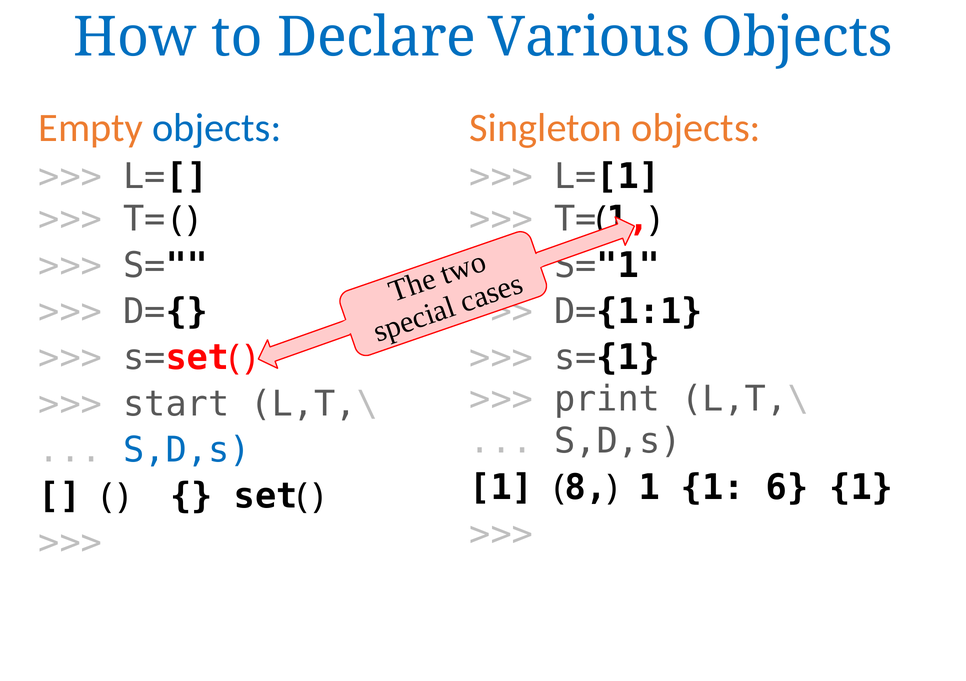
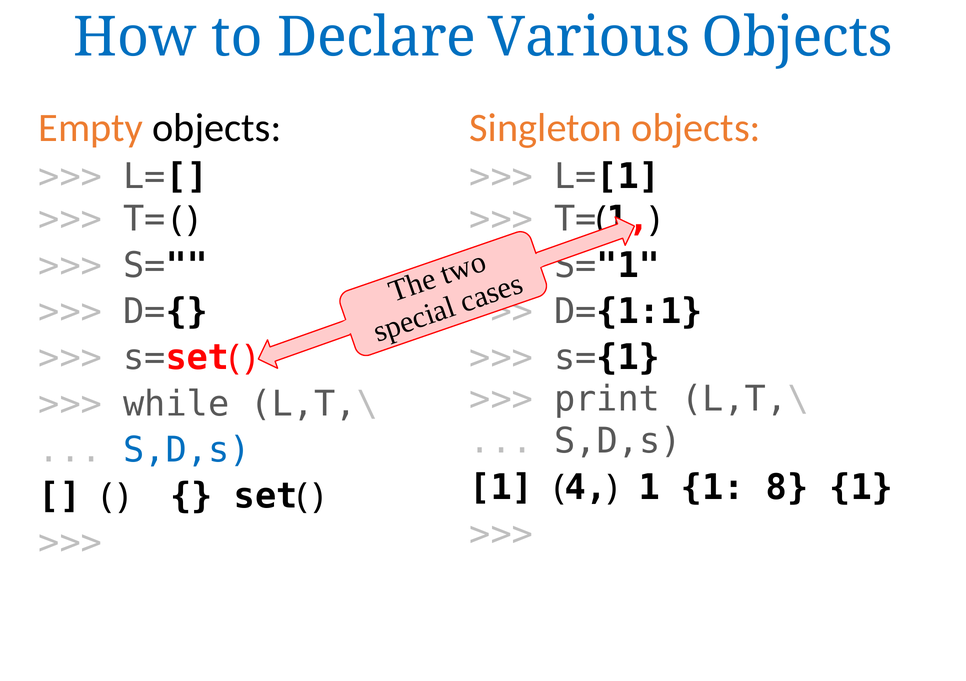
objects colour: blue -> black (217, 128)
start: start -> while (176, 404)
8: 8 -> 4 (586, 488)
6: 6 -> 8 (787, 488)
